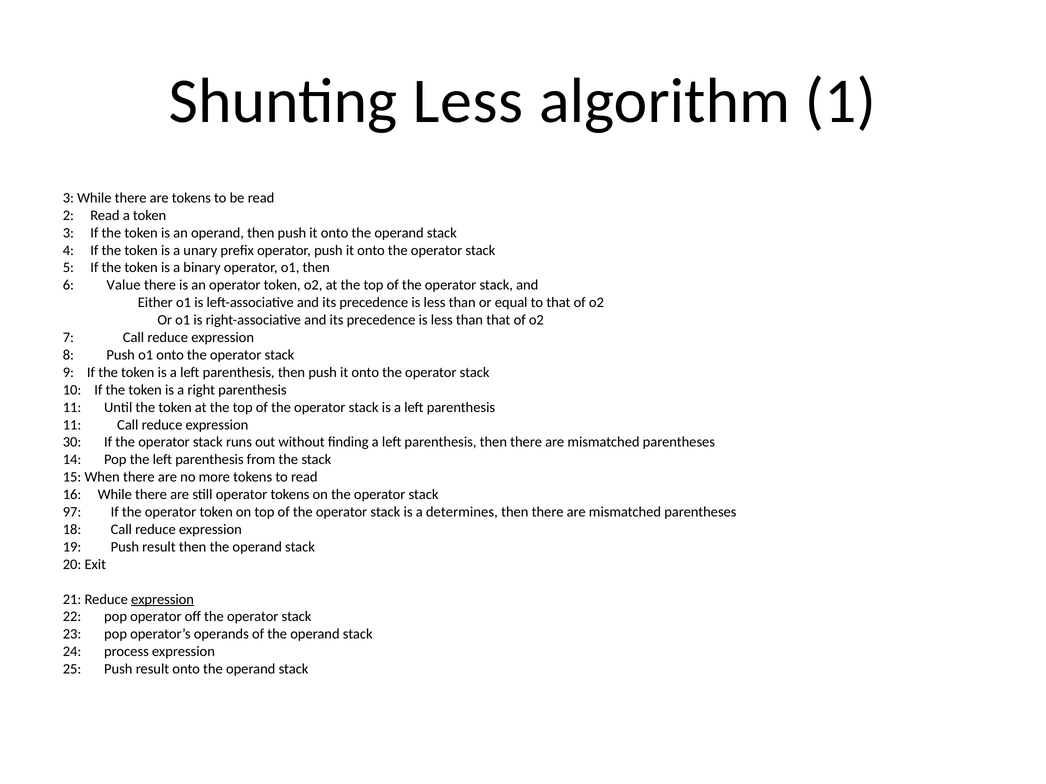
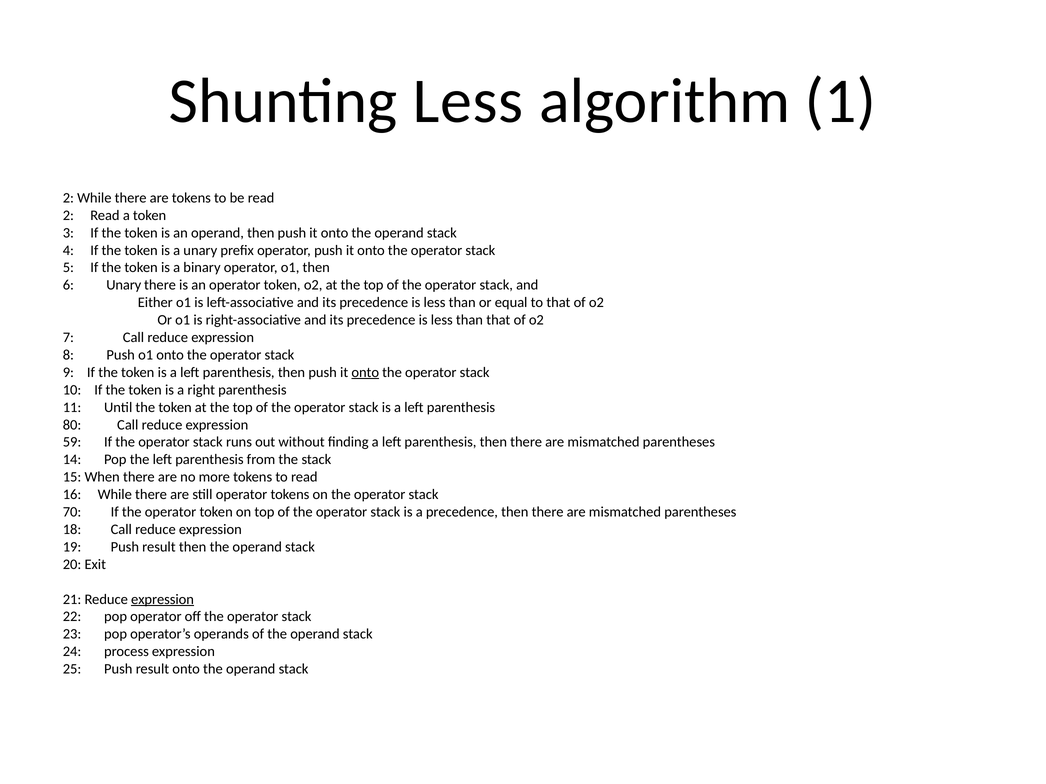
3: 3 -> 2 (68, 198)
6 Value: Value -> Unary (124, 285)
onto underline: none -> present (365, 373)
11: 11 -> 80 (72, 425)
30: 30 -> 59 (72, 442)
97: 97 -> 70 (72, 512)
a determines: determines -> precedence (462, 512)
